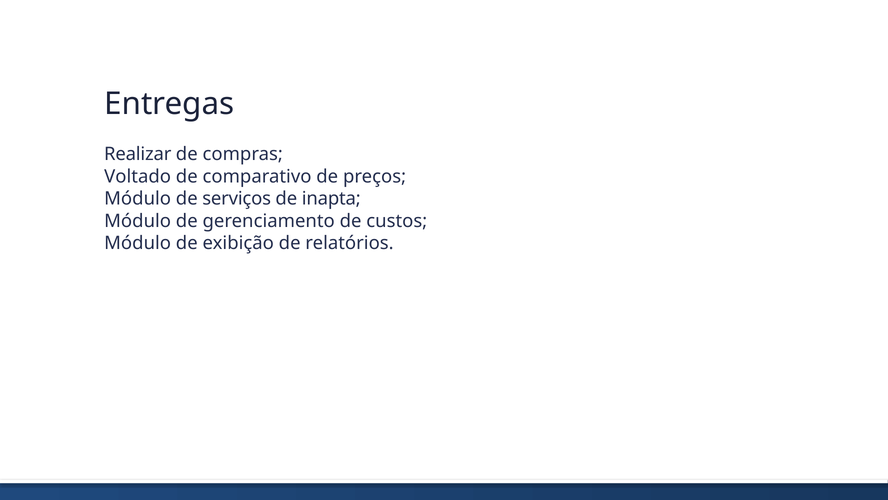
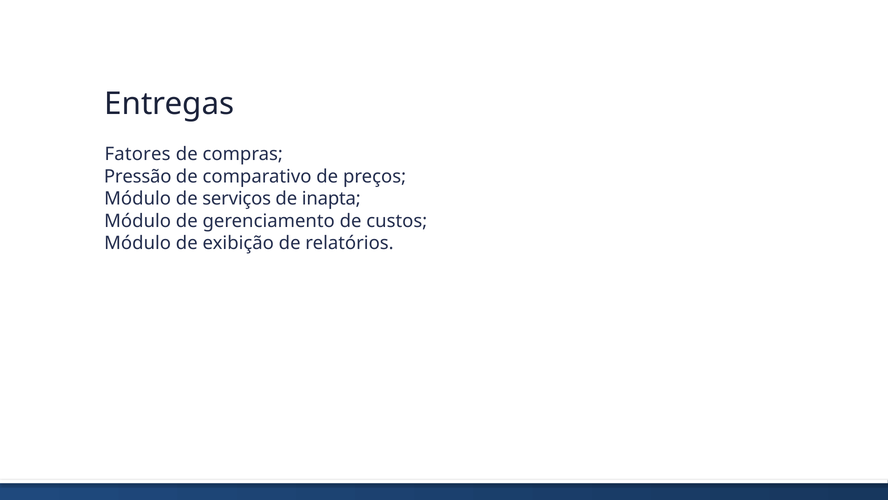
Realizar: Realizar -> Fatores (138, 154)
Voltado: Voltado -> Pressão (138, 176)
